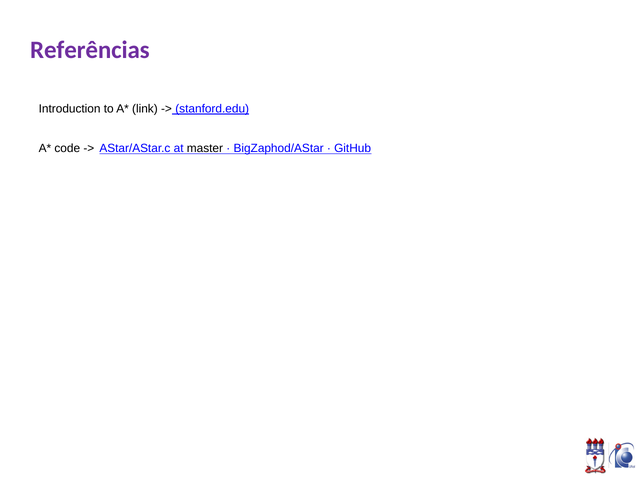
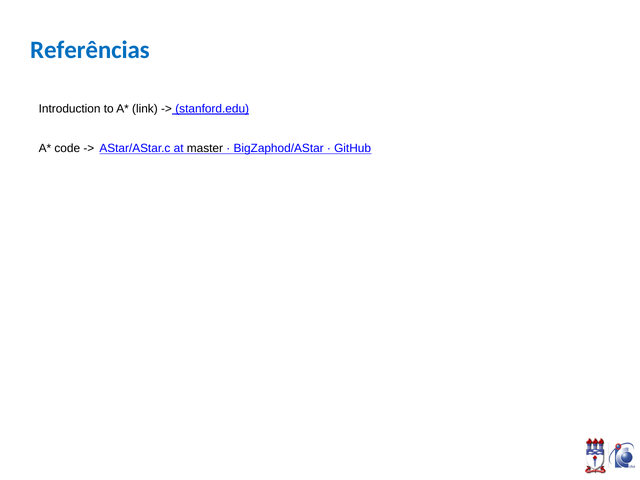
Referências colour: purple -> blue (90, 50)
